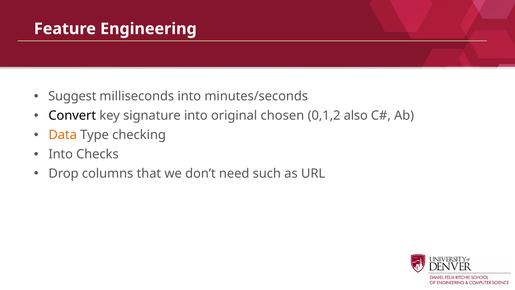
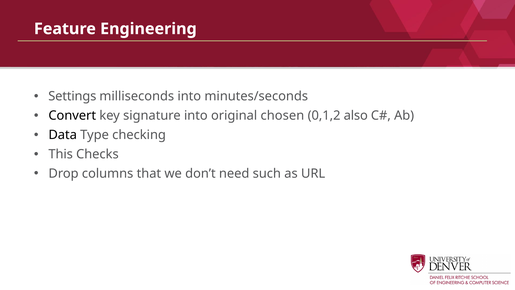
Suggest: Suggest -> Settings (72, 96)
Data colour: orange -> black (63, 135)
Into: Into -> This (61, 154)
